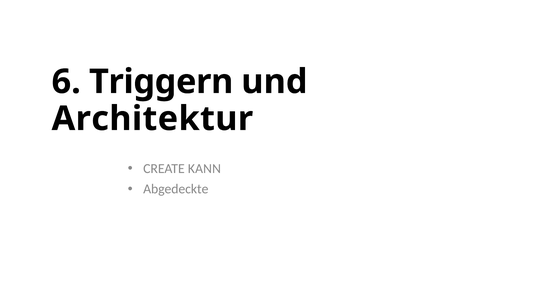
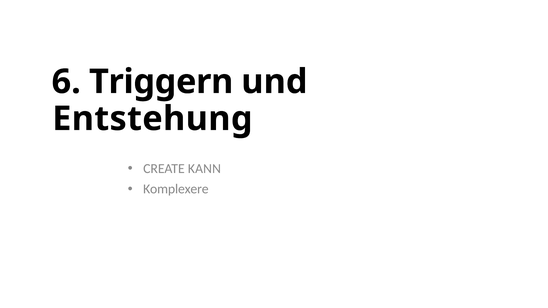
Architektur: Architektur -> Entstehung (152, 119)
Abgedeckte: Abgedeckte -> Komplexere (176, 189)
